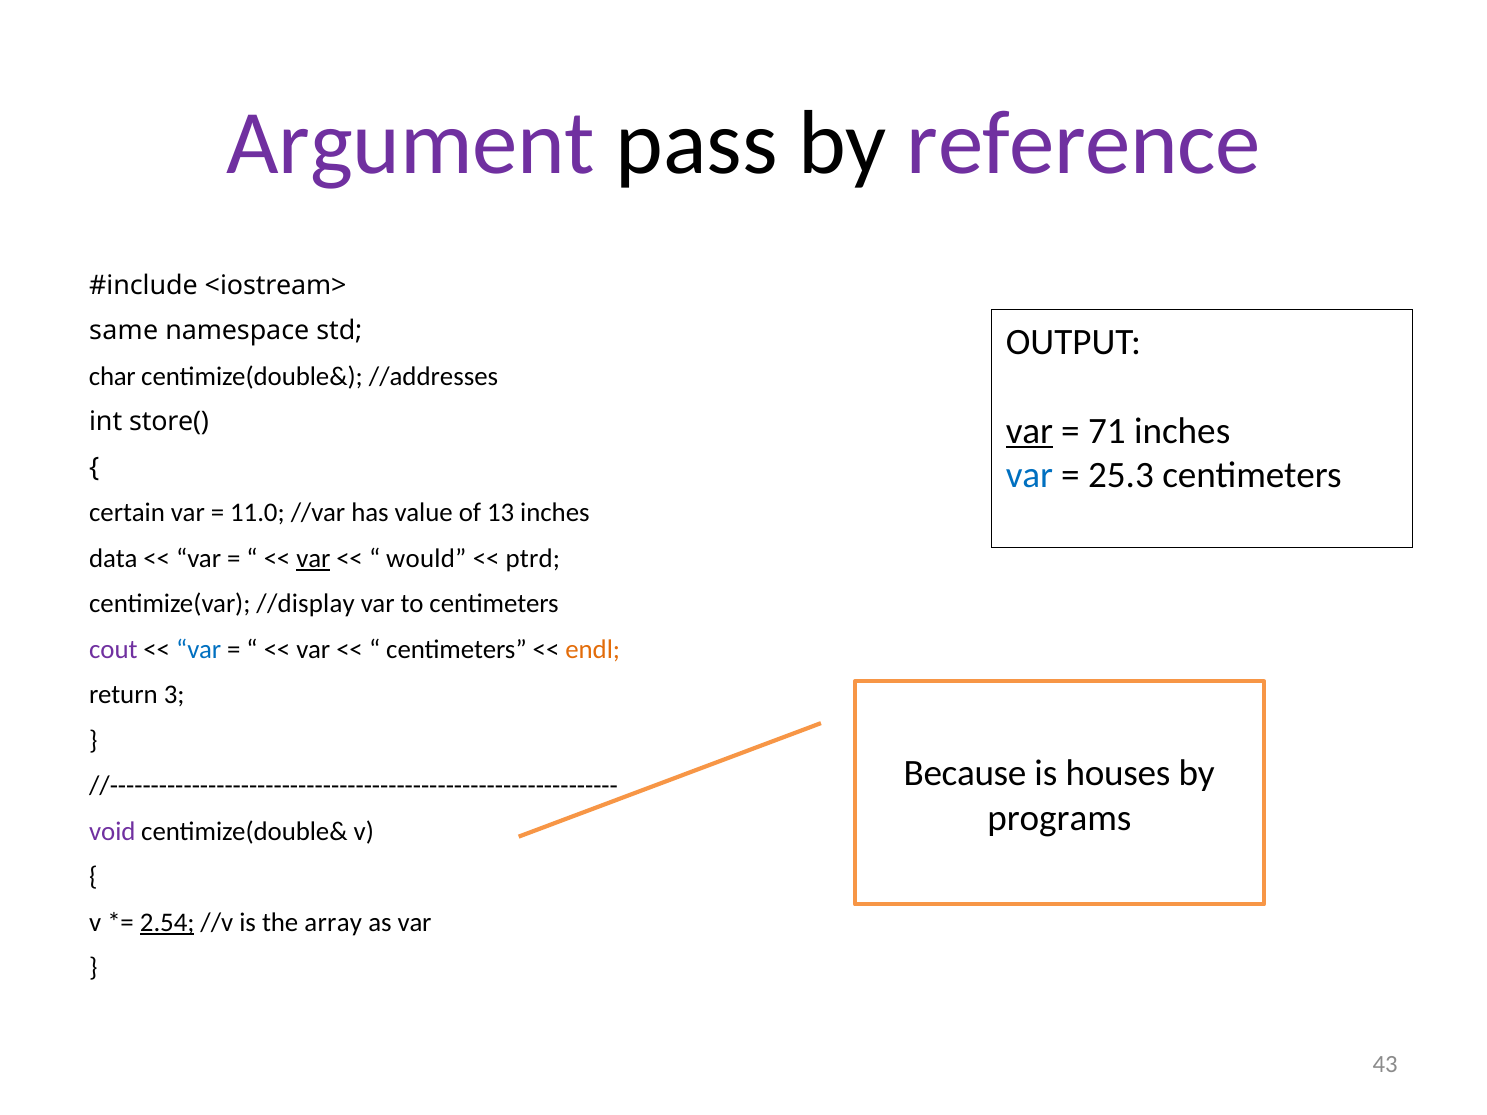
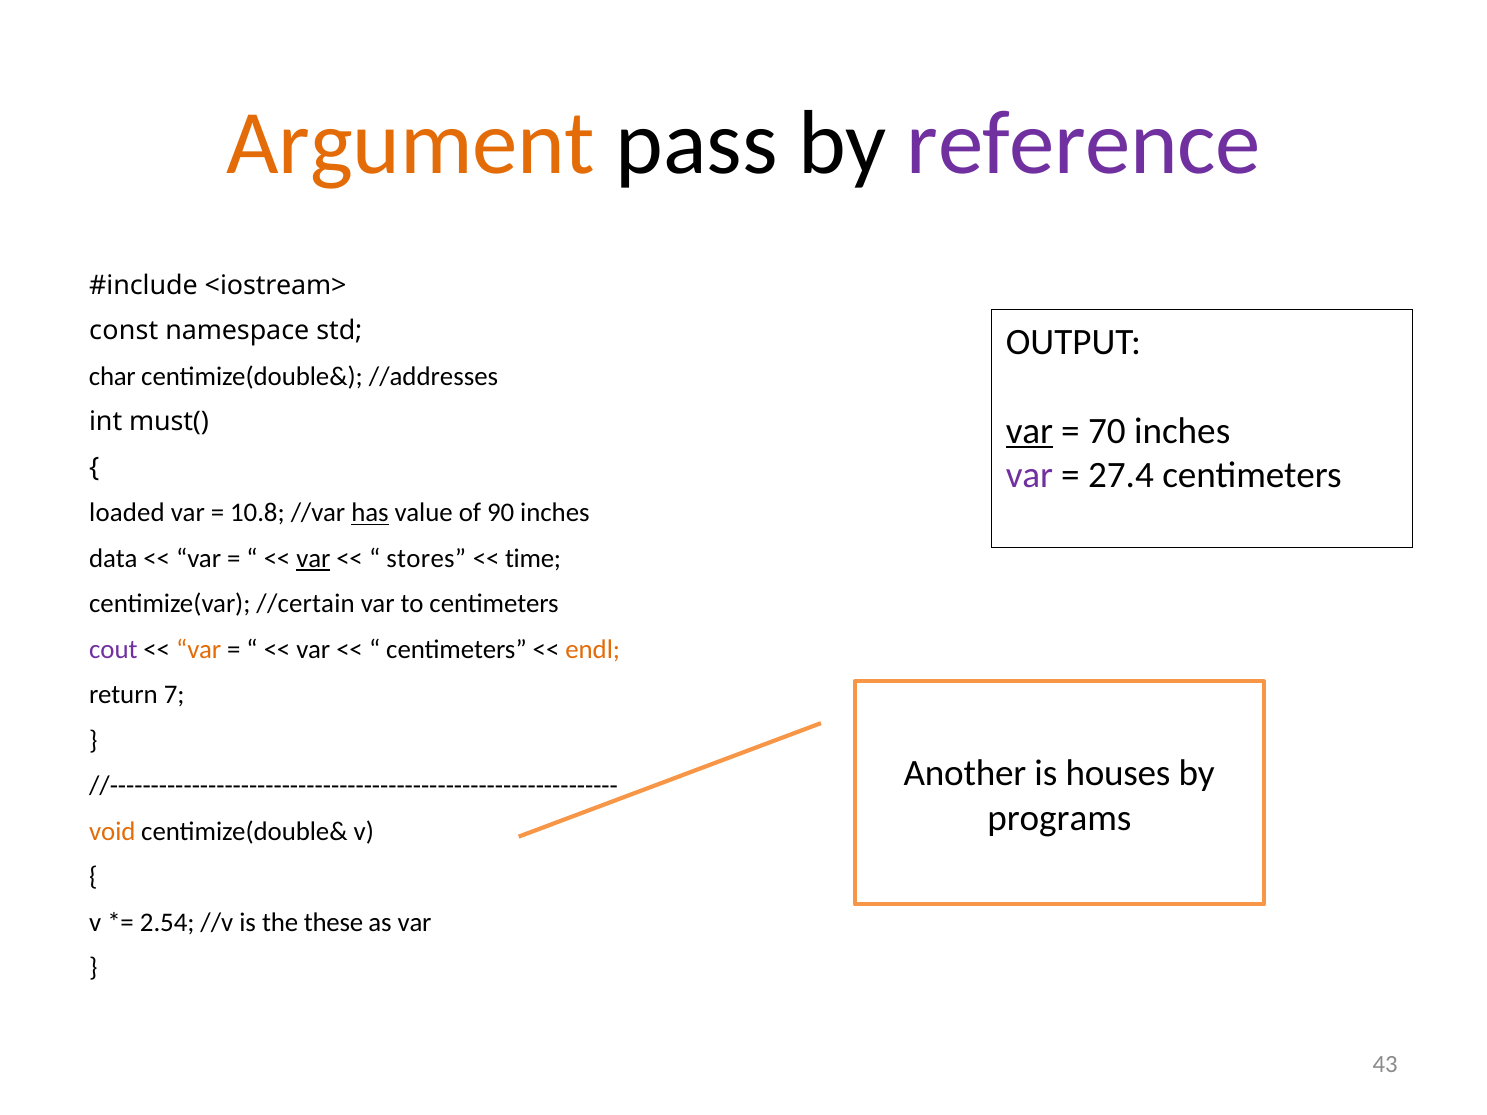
Argument colour: purple -> orange (411, 144)
same: same -> const (124, 331)
store(: store( -> must( (169, 422)
71: 71 -> 70 (1107, 431)
var colour: blue -> purple (1029, 476)
25.3: 25.3 -> 27.4 (1121, 476)
certain: certain -> loaded (127, 513)
11.0: 11.0 -> 10.8 (257, 513)
has underline: none -> present (370, 513)
13: 13 -> 90 (501, 513)
would: would -> stores (426, 559)
ptrd: ptrd -> time (533, 559)
//display: //display -> //certain (306, 604)
var colour: blue -> orange (199, 650)
3: 3 -> 7 (174, 695)
Because: Because -> Another (965, 773)
void colour: purple -> orange (112, 832)
2.54 underline: present -> none (167, 922)
array: array -> these (334, 922)
